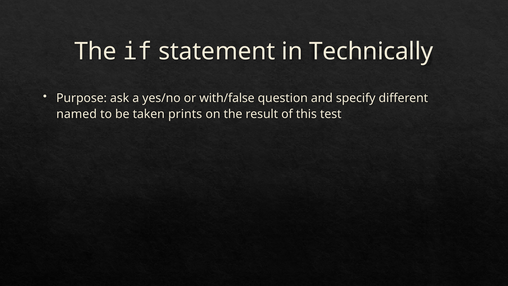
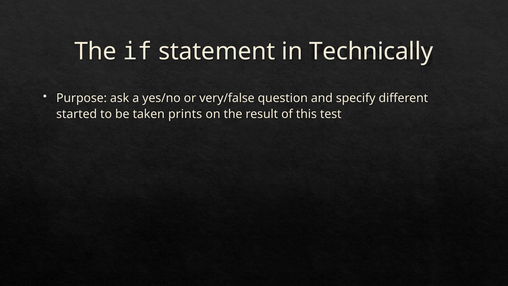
with/false: with/false -> very/false (227, 98)
named: named -> started (77, 114)
